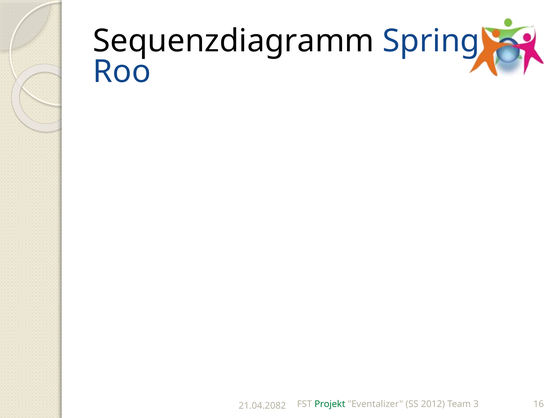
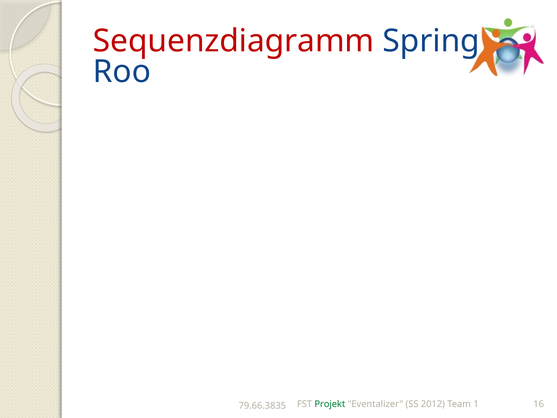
Sequenzdiagramm colour: black -> red (234, 41)
3: 3 -> 1 (476, 404)
21.04.2082: 21.04.2082 -> 79.66.3835 (262, 405)
